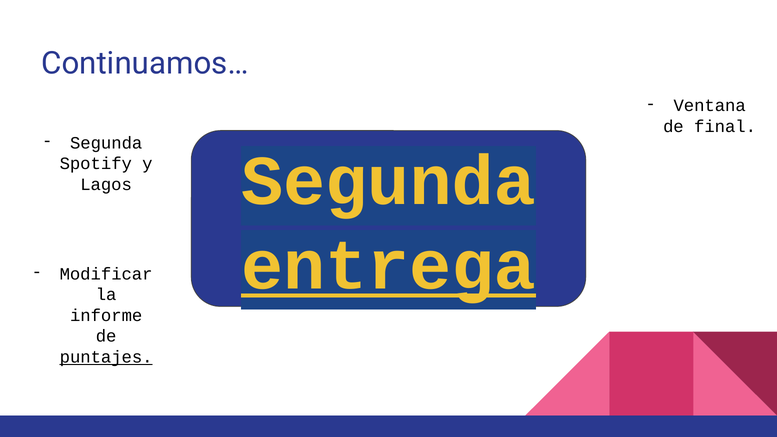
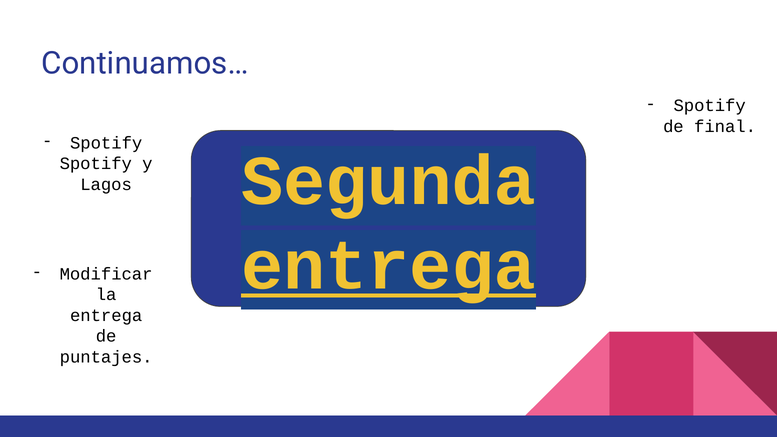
Ventana: Ventana -> Spotify (710, 106)
Segunda: Segunda -> Spotify (106, 143)
informe: informe -> entrega (106, 316)
puntajes underline: present -> none (106, 357)
